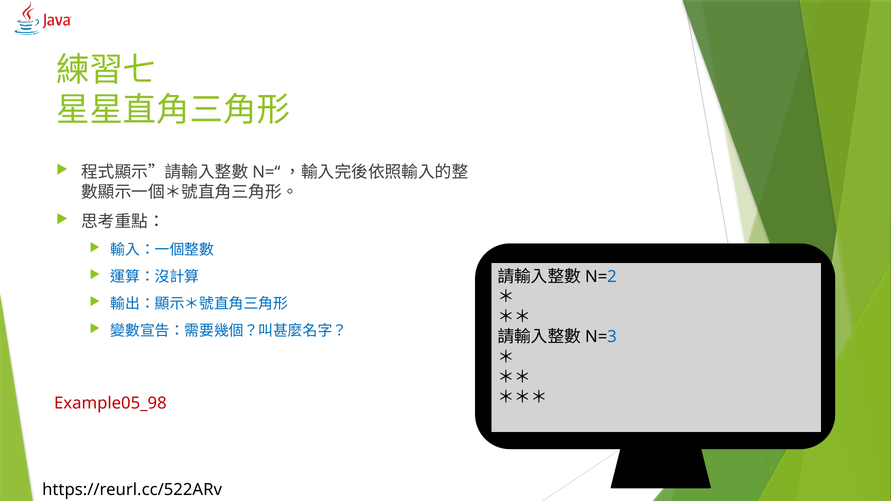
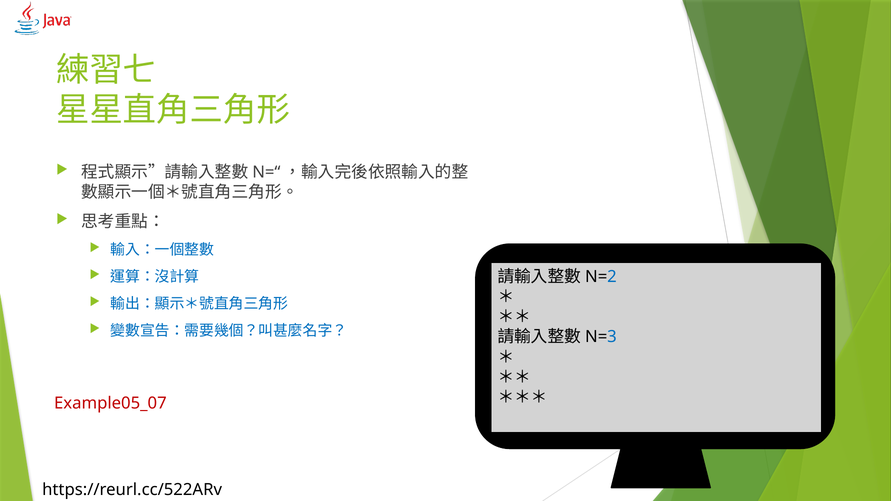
Example05_98: Example05_98 -> Example05_07 (110, 403)
